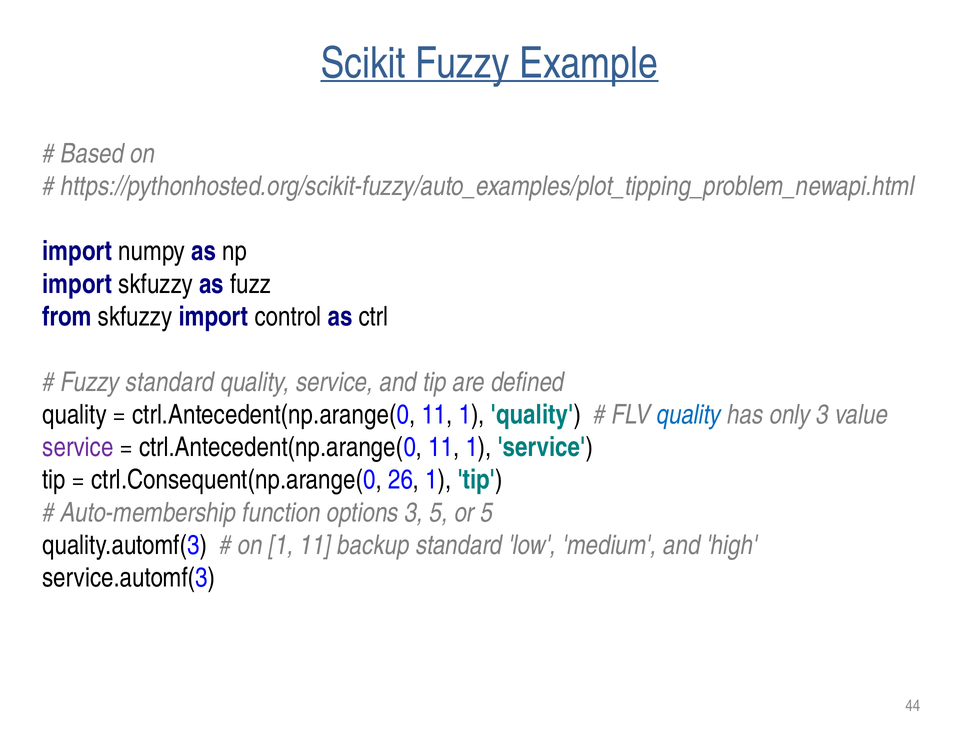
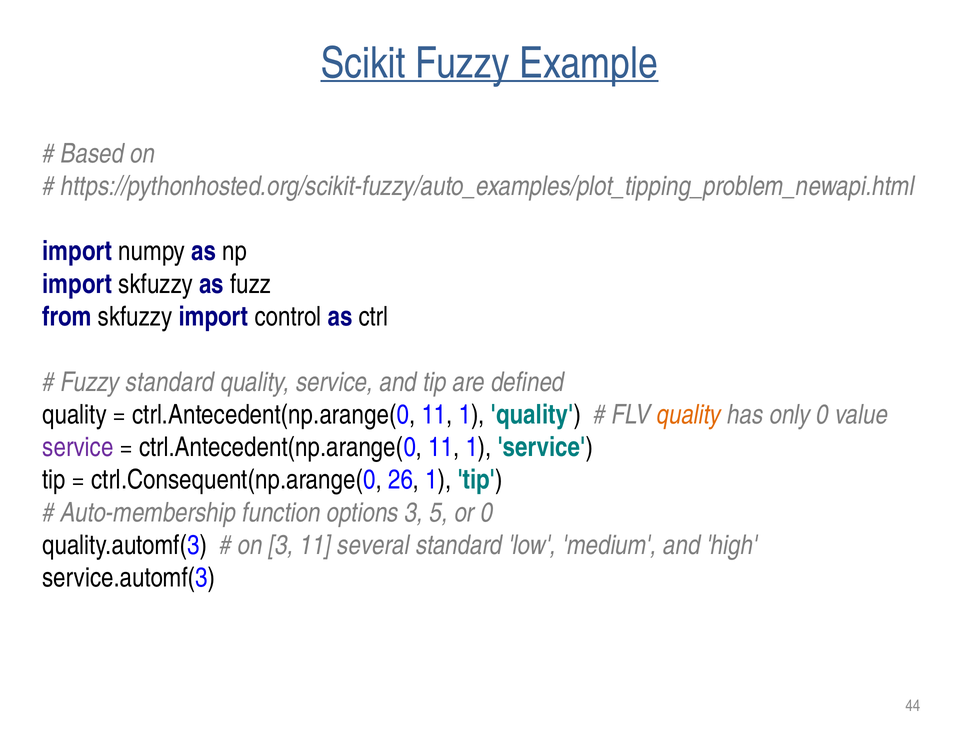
quality colour: blue -> orange (689, 415)
only 3: 3 -> 0 (823, 415)
or 5: 5 -> 0 (487, 513)
on 1: 1 -> 3 (281, 545)
backup: backup -> several (373, 545)
